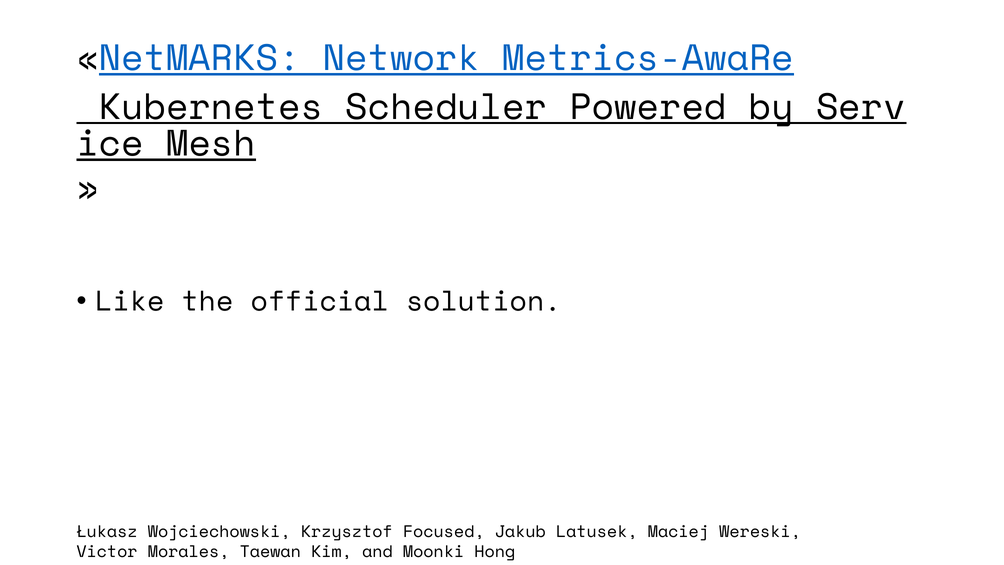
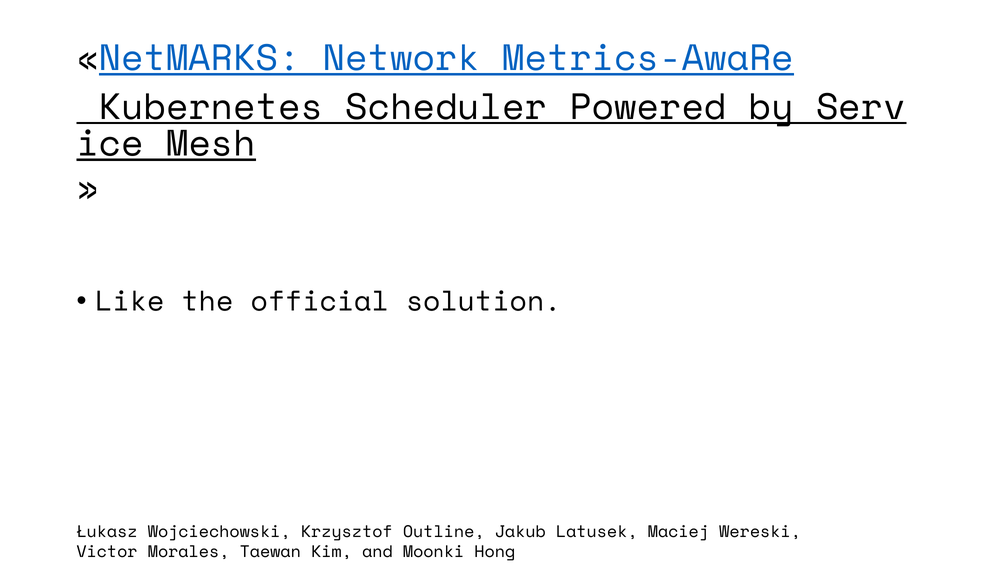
Focused: Focused -> Outline (444, 531)
